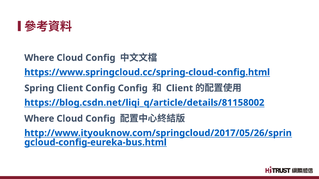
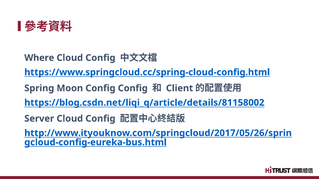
Spring Client: Client -> Moon (70, 88)
Where: Where -> Server (39, 119)
